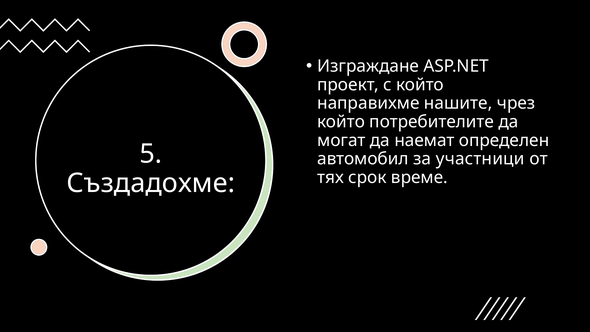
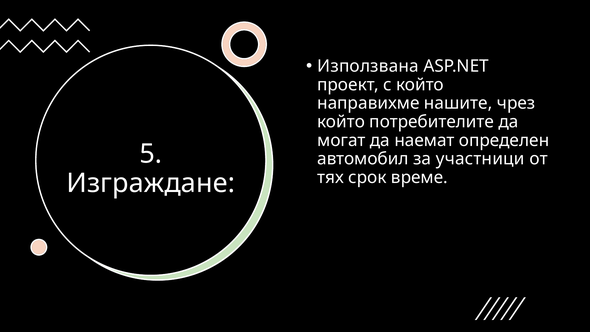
Изграждане: Изграждане -> Използвана (368, 66)
Създадохме: Създадохме -> Изграждане (151, 183)
